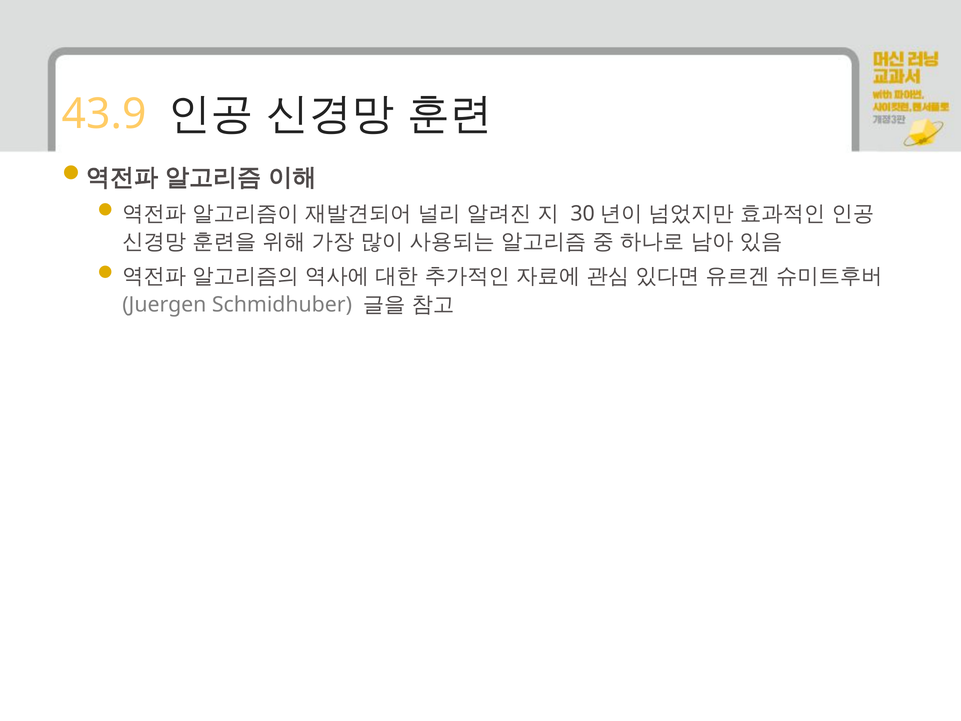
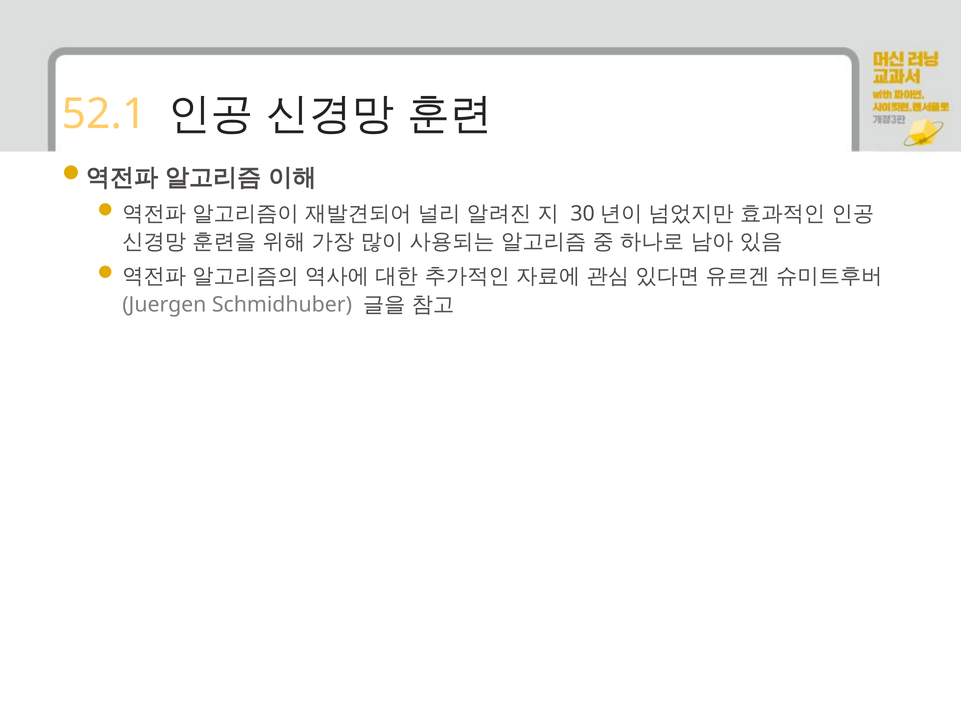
43.9: 43.9 -> 52.1 (104, 114)
